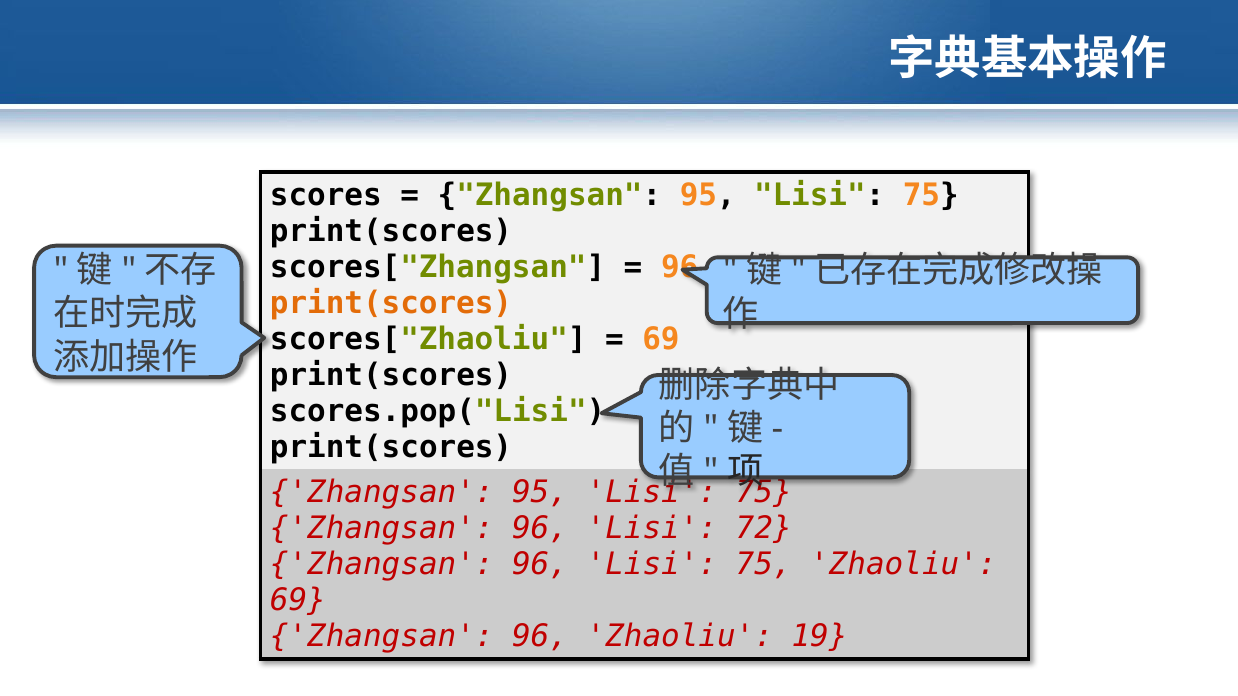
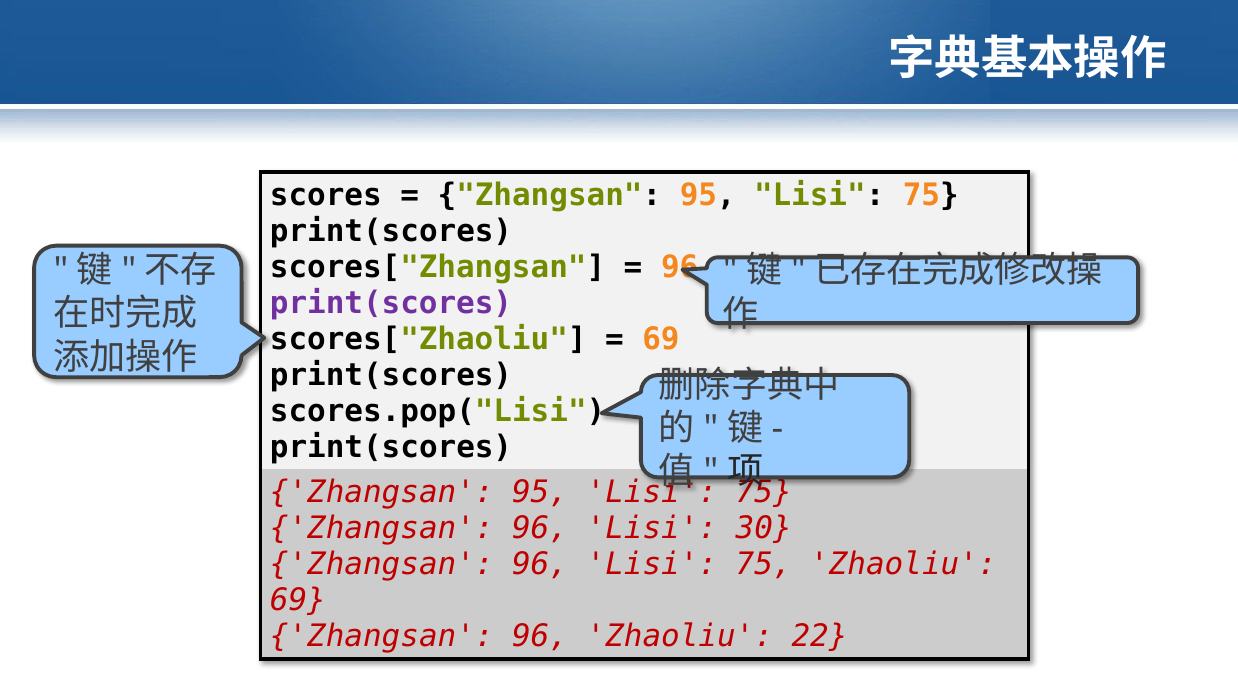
print(scores colour: orange -> purple (391, 303)
72: 72 -> 30 (764, 529)
19: 19 -> 22 (820, 637)
